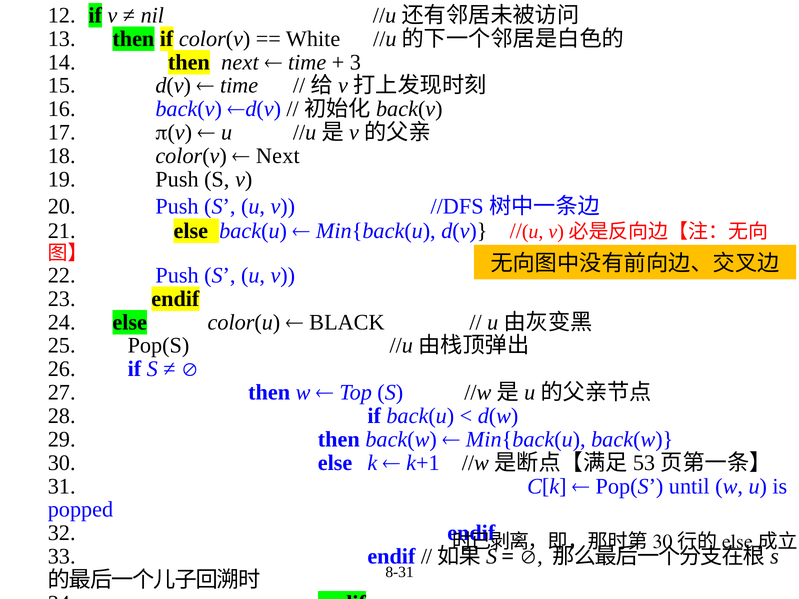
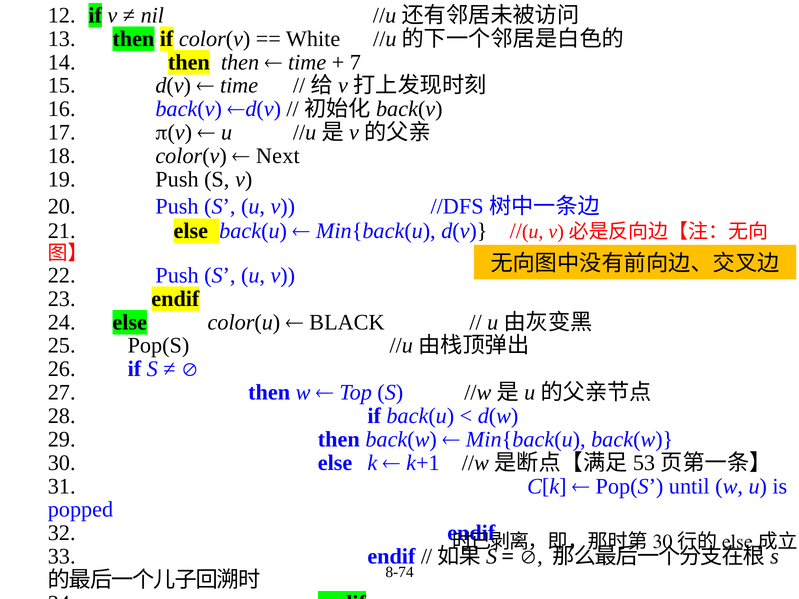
then next: next -> then (240, 62)
3: 3 -> 7 (355, 62)
8-31: 8-31 -> 8-74 (400, 572)
